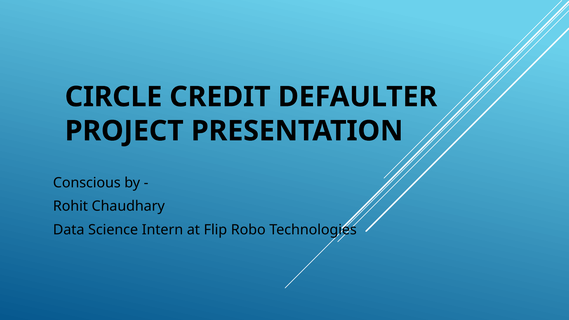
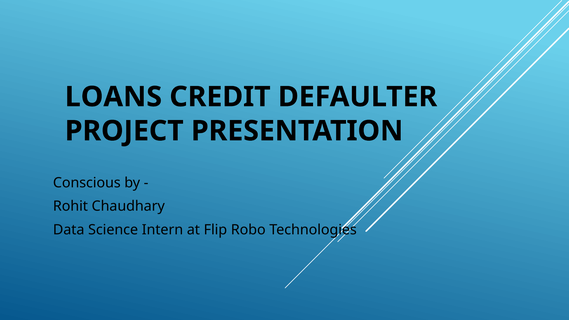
CIRCLE: CIRCLE -> LOANS (113, 97)
